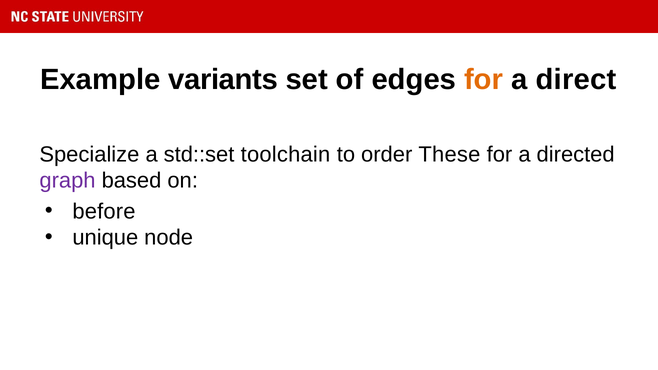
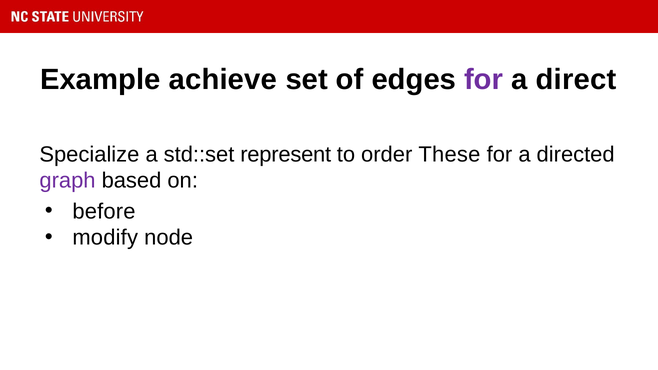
variants: variants -> achieve (223, 79)
for colour: orange -> purple (484, 79)
toolchain: toolchain -> represent (286, 154)
unique: unique -> modify (105, 238)
